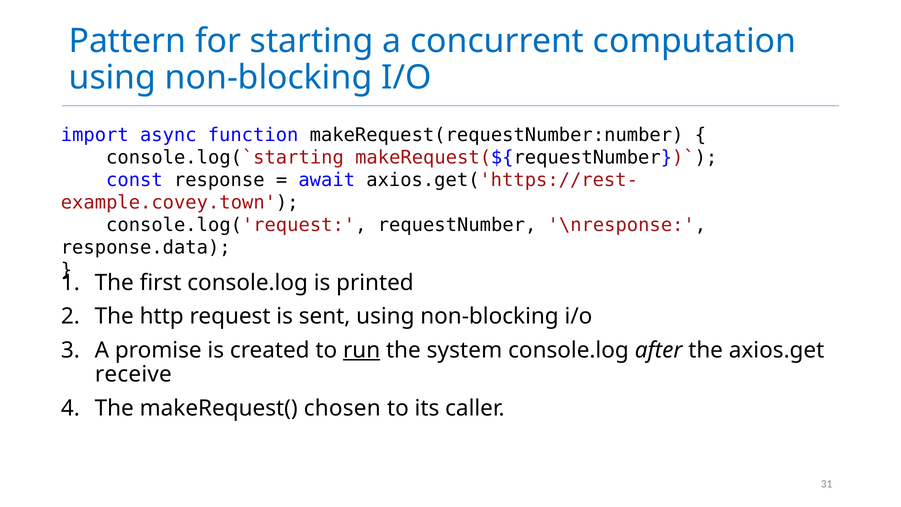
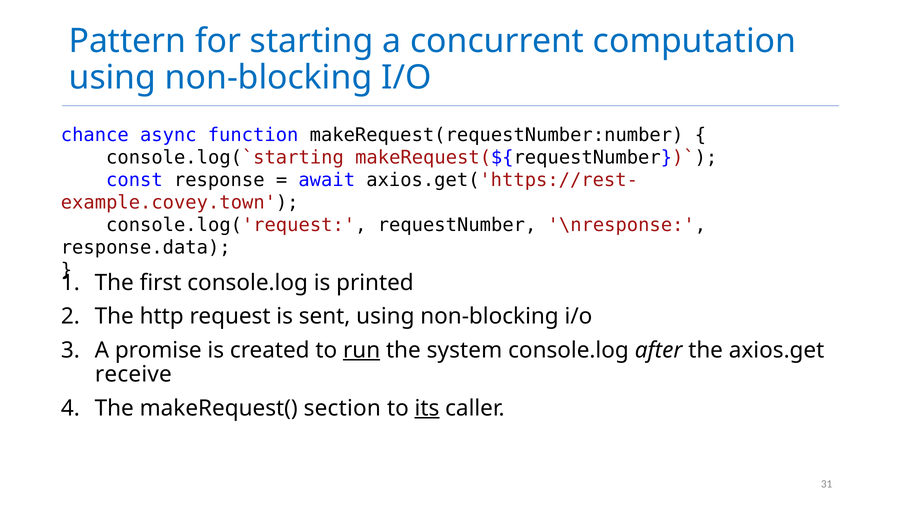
import: import -> chance (95, 135)
chosen: chosen -> section (342, 408)
its underline: none -> present (427, 408)
